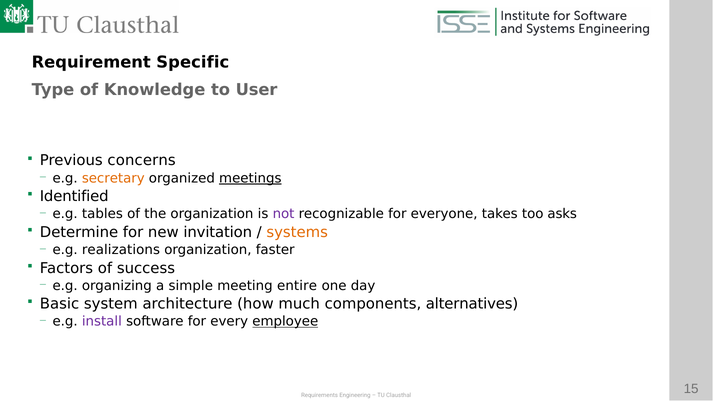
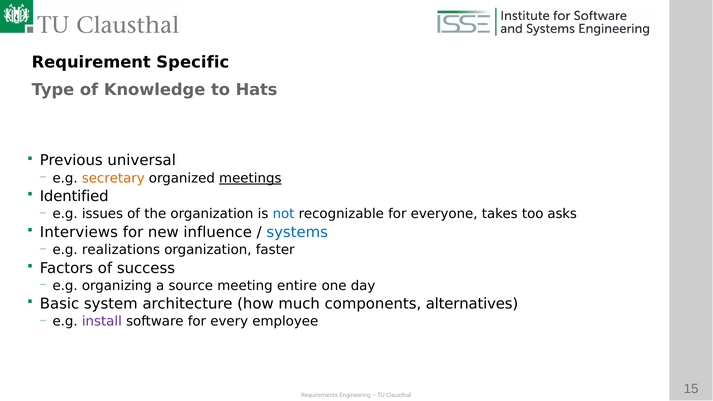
User: User -> Hats (257, 90)
concerns: concerns -> universal (142, 161)
tables: tables -> issues (102, 214)
not colour: purple -> blue (284, 214)
Determine: Determine -> Interviews (79, 232)
invitation: invitation -> influence (218, 232)
systems colour: orange -> blue (297, 232)
simple: simple -> source (191, 286)
employee underline: present -> none (285, 322)
